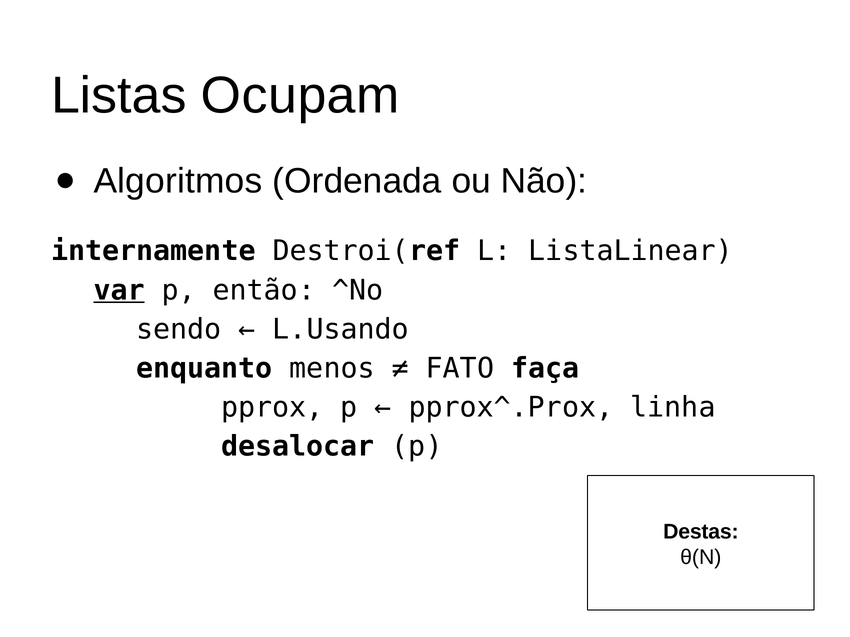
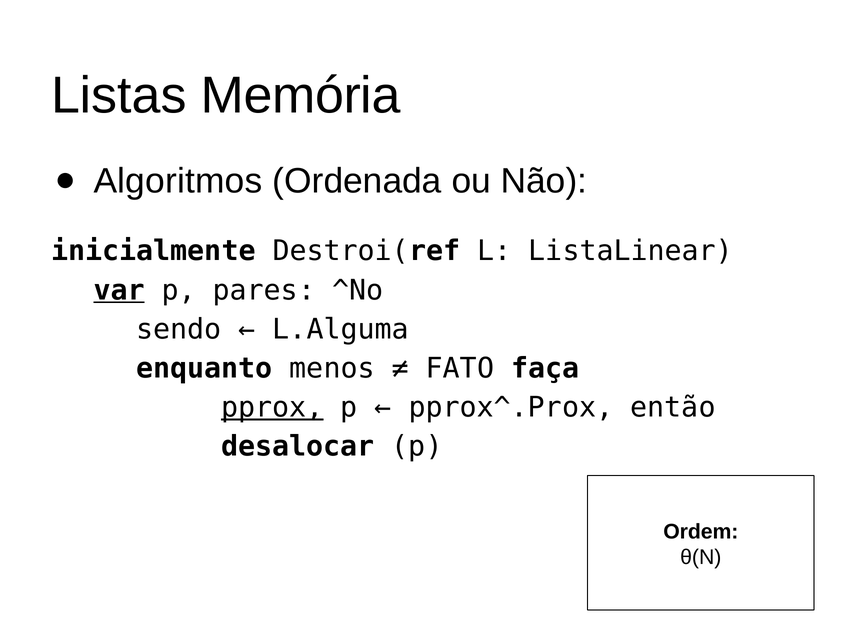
Ocupam: Ocupam -> Memória (301, 96)
internamente: internamente -> inicialmente (153, 251)
então: então -> pares (264, 290)
L.Usando: L.Usando -> L.Alguma (341, 330)
pprox underline: none -> present (272, 408)
linha: linha -> então (673, 408)
Destas: Destas -> Ordem (701, 532)
